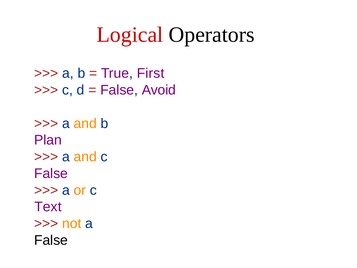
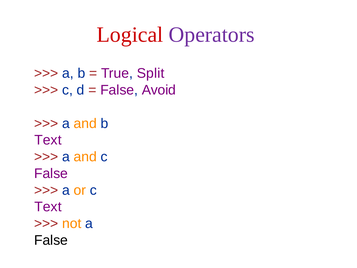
Operators colour: black -> purple (212, 35)
First: First -> Split (151, 73)
Plan: Plan -> Text (48, 140)
